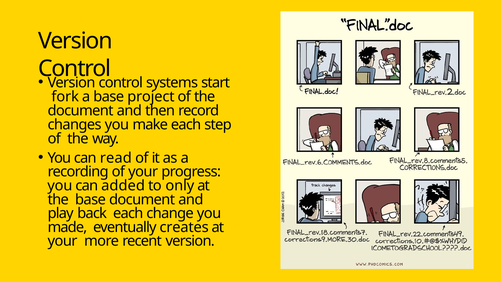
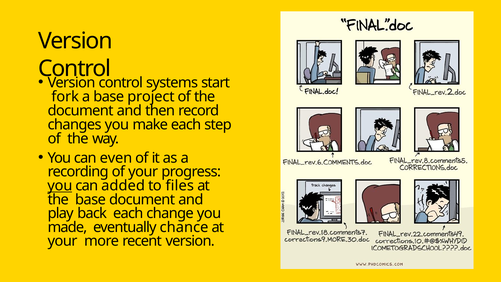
read: read -> even (116, 158)
you underline: none -> present (60, 186)
only: only -> files (180, 186)
creates: creates -> chance (184, 227)
